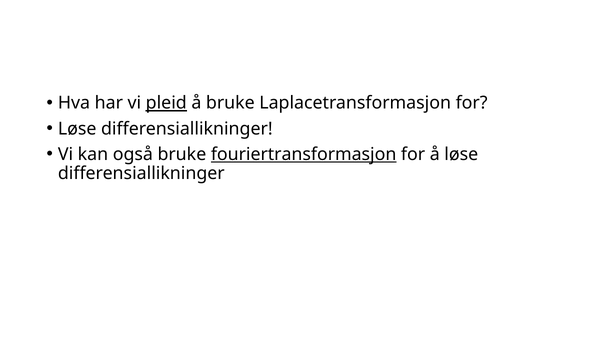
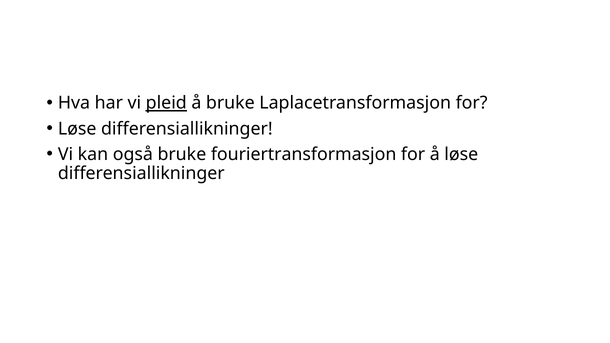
fouriertransformasjon underline: present -> none (304, 154)
